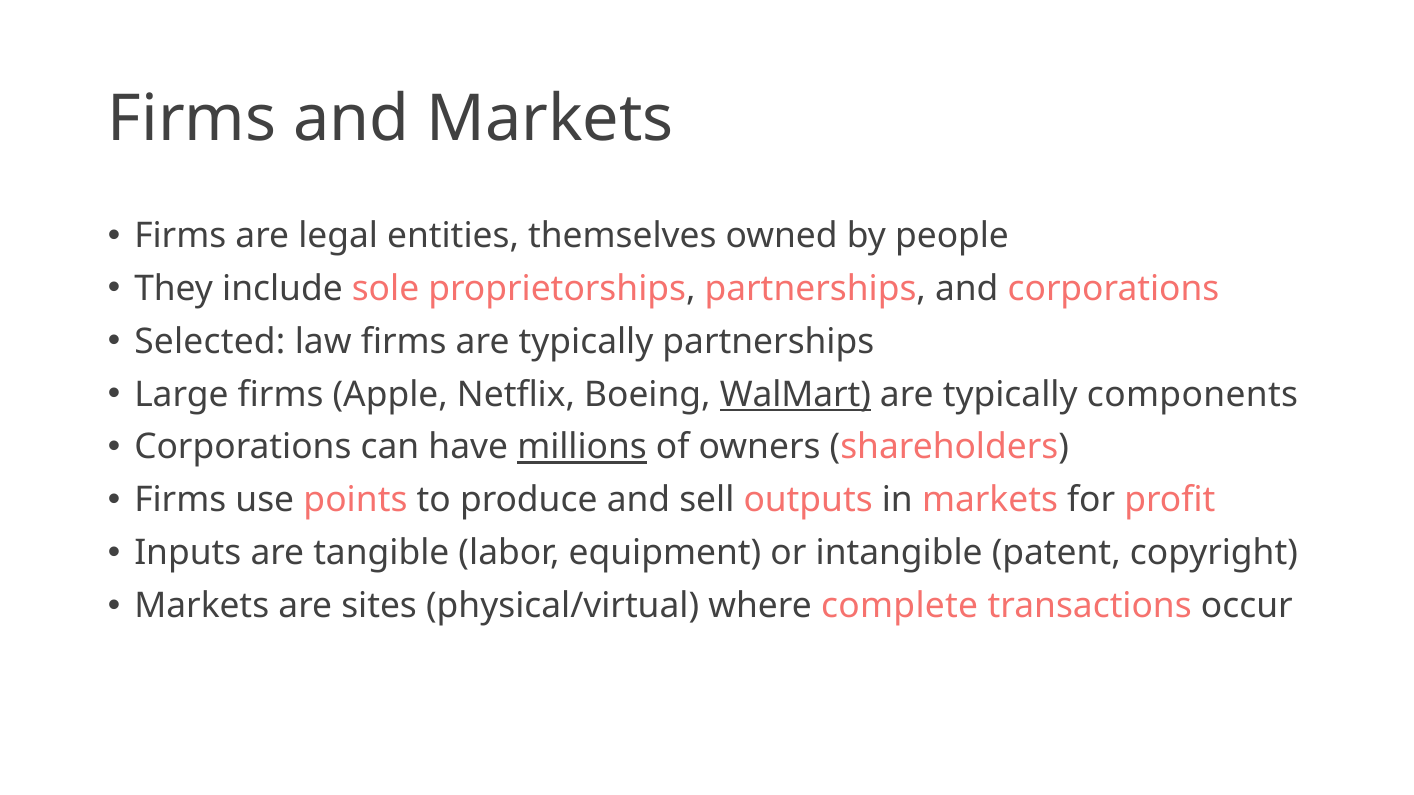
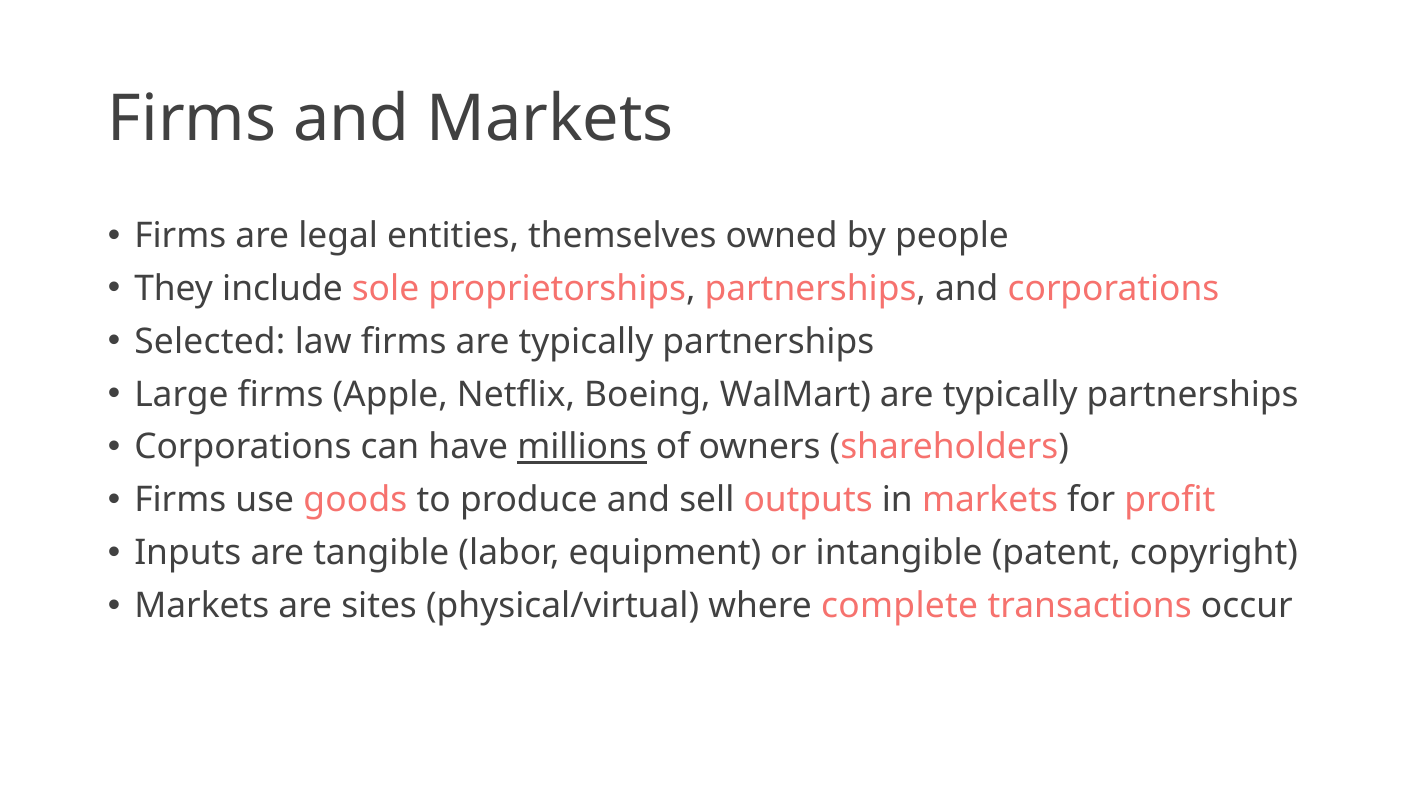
WalMart underline: present -> none (795, 395)
components: components -> partnerships (1193, 395)
points: points -> goods (355, 500)
